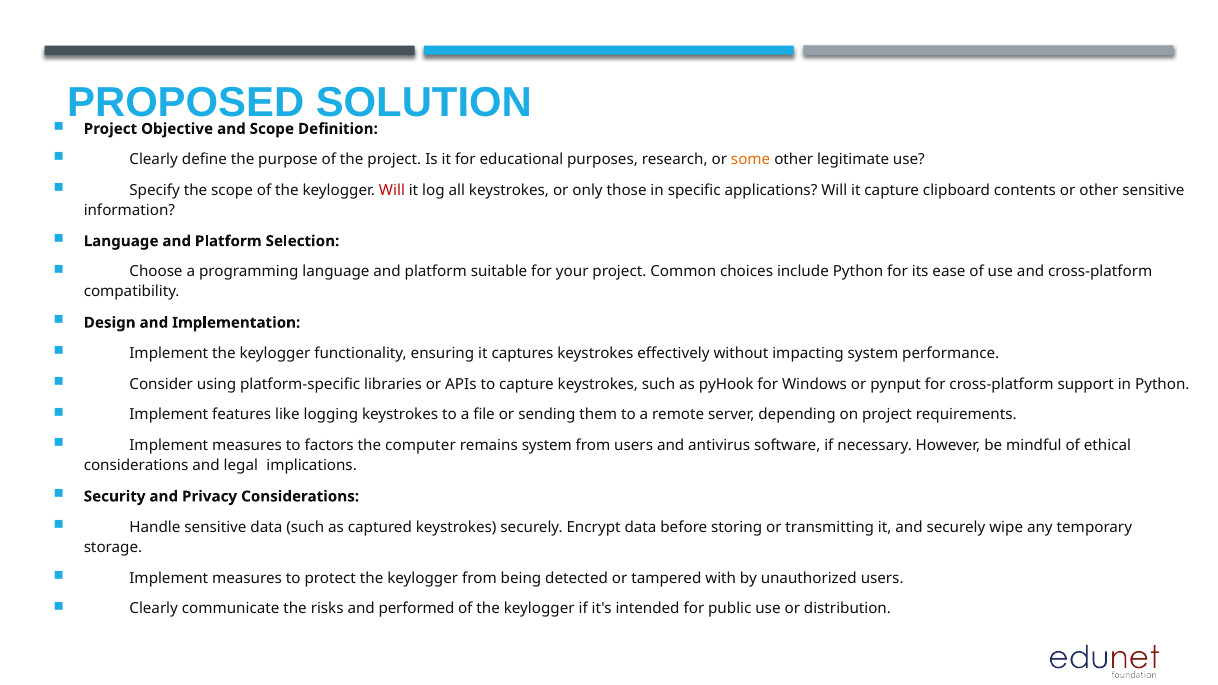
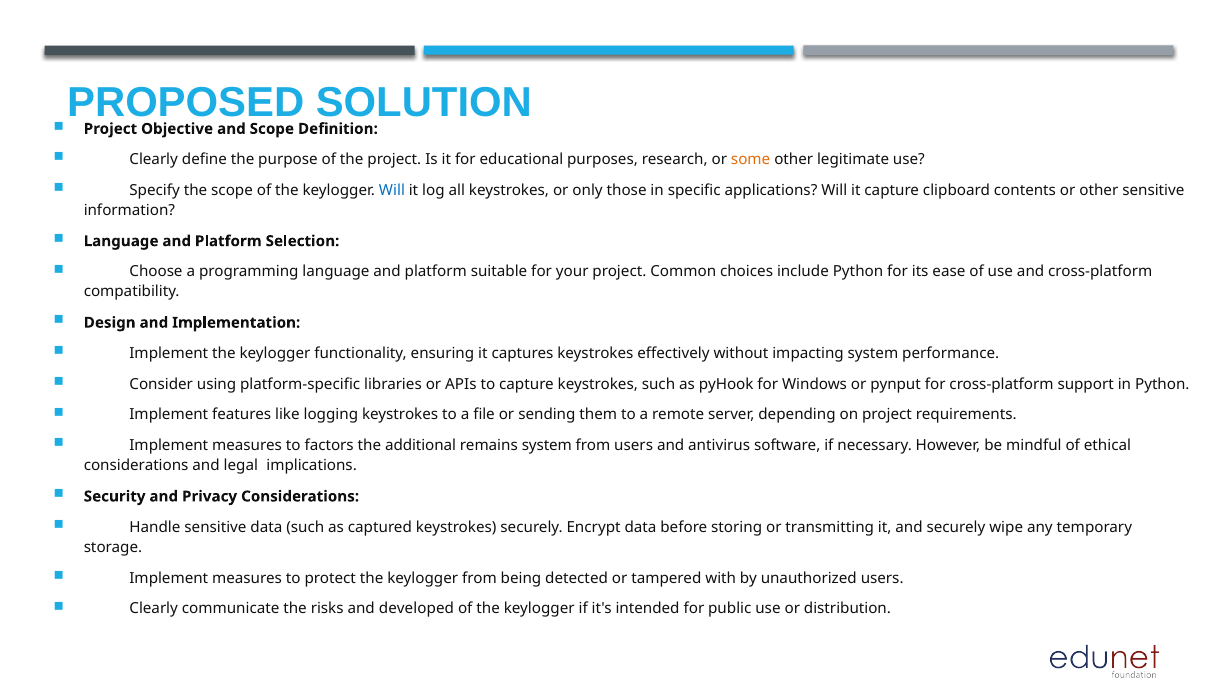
Will colour: red -> blue (392, 190)
computer: computer -> additional (421, 446)
performed: performed -> developed (416, 609)
